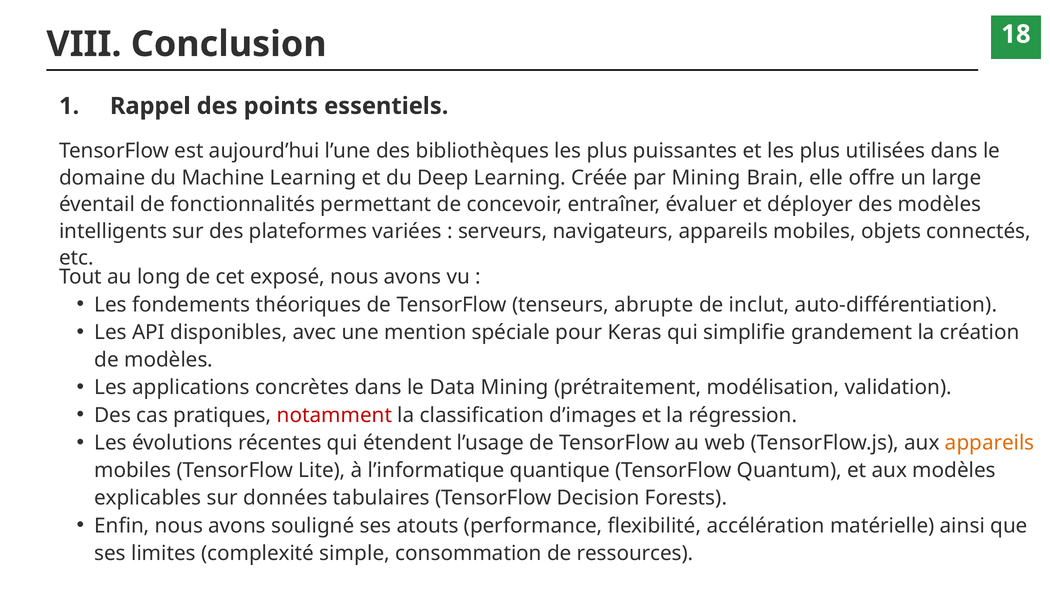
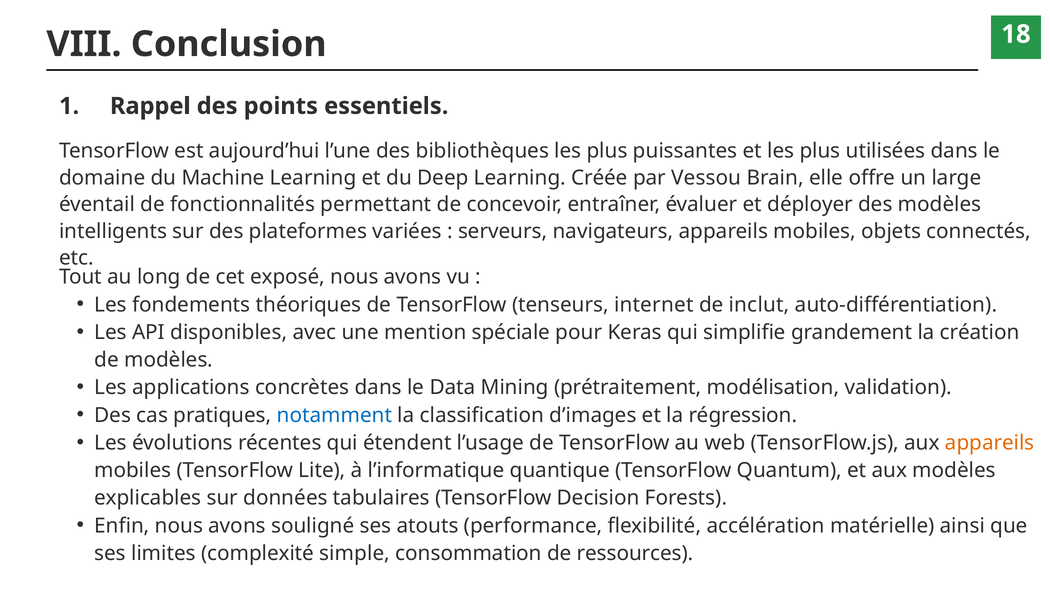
par Mining: Mining -> Vessou (706, 178)
abrupte: abrupte -> internet (654, 304)
notamment colour: red -> blue (334, 415)
